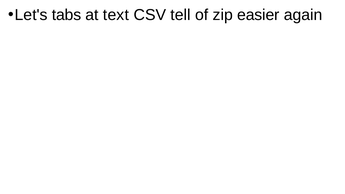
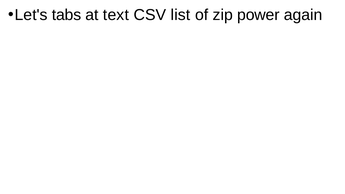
tell: tell -> list (180, 15)
easier: easier -> power (258, 15)
